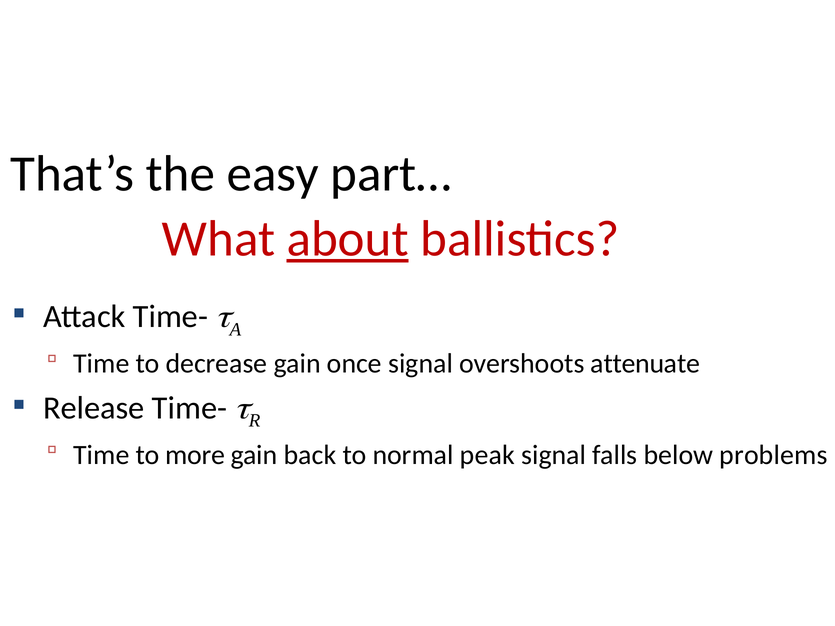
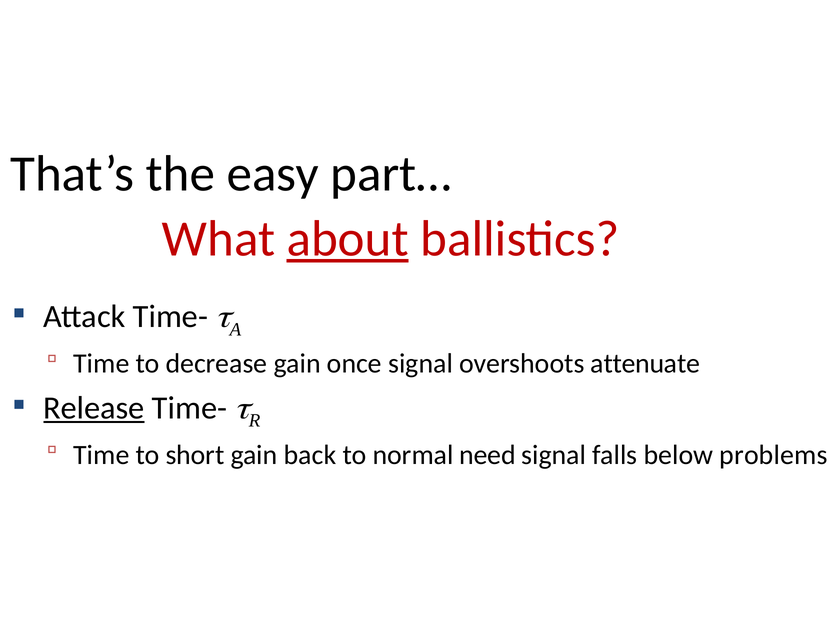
Release underline: none -> present (94, 408)
more: more -> short (195, 455)
peak: peak -> need (488, 455)
